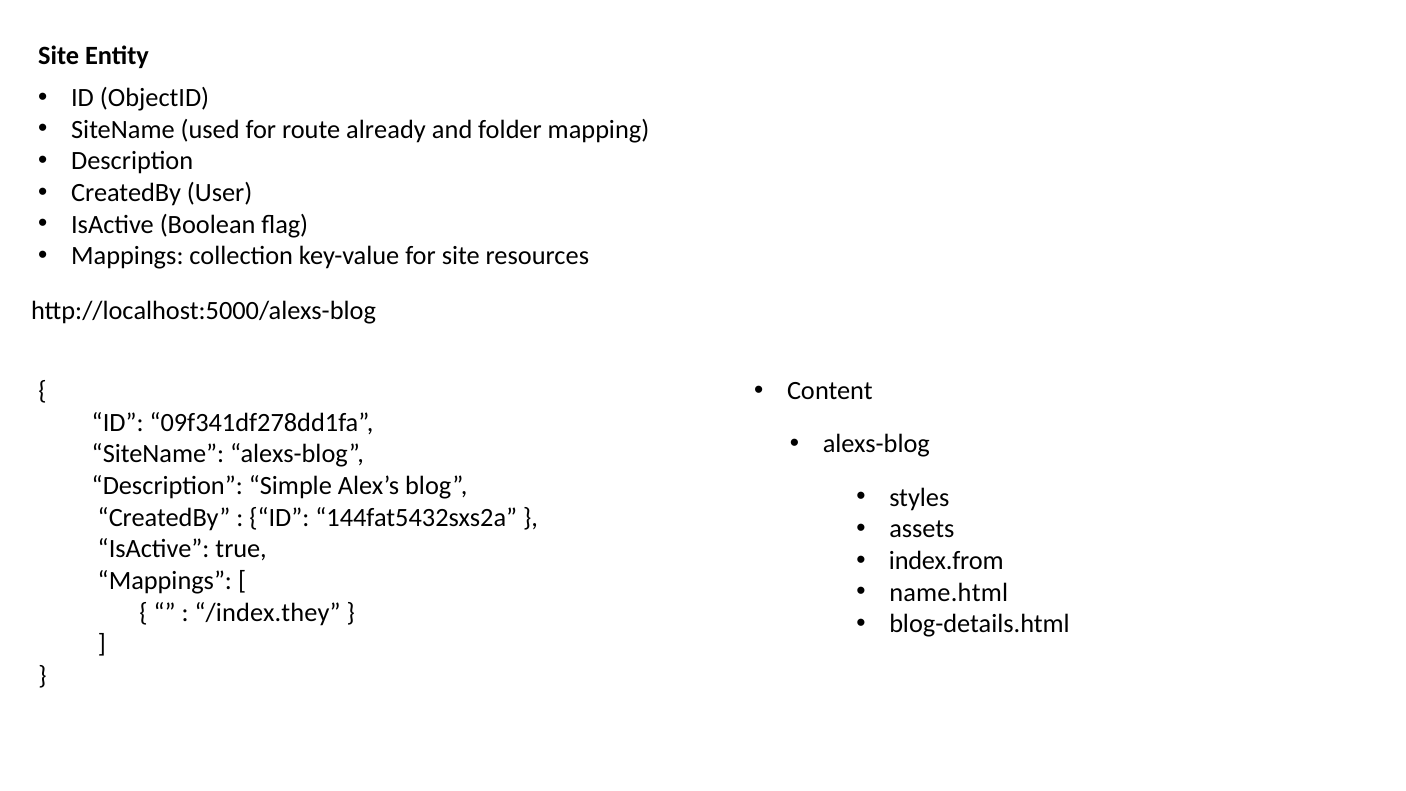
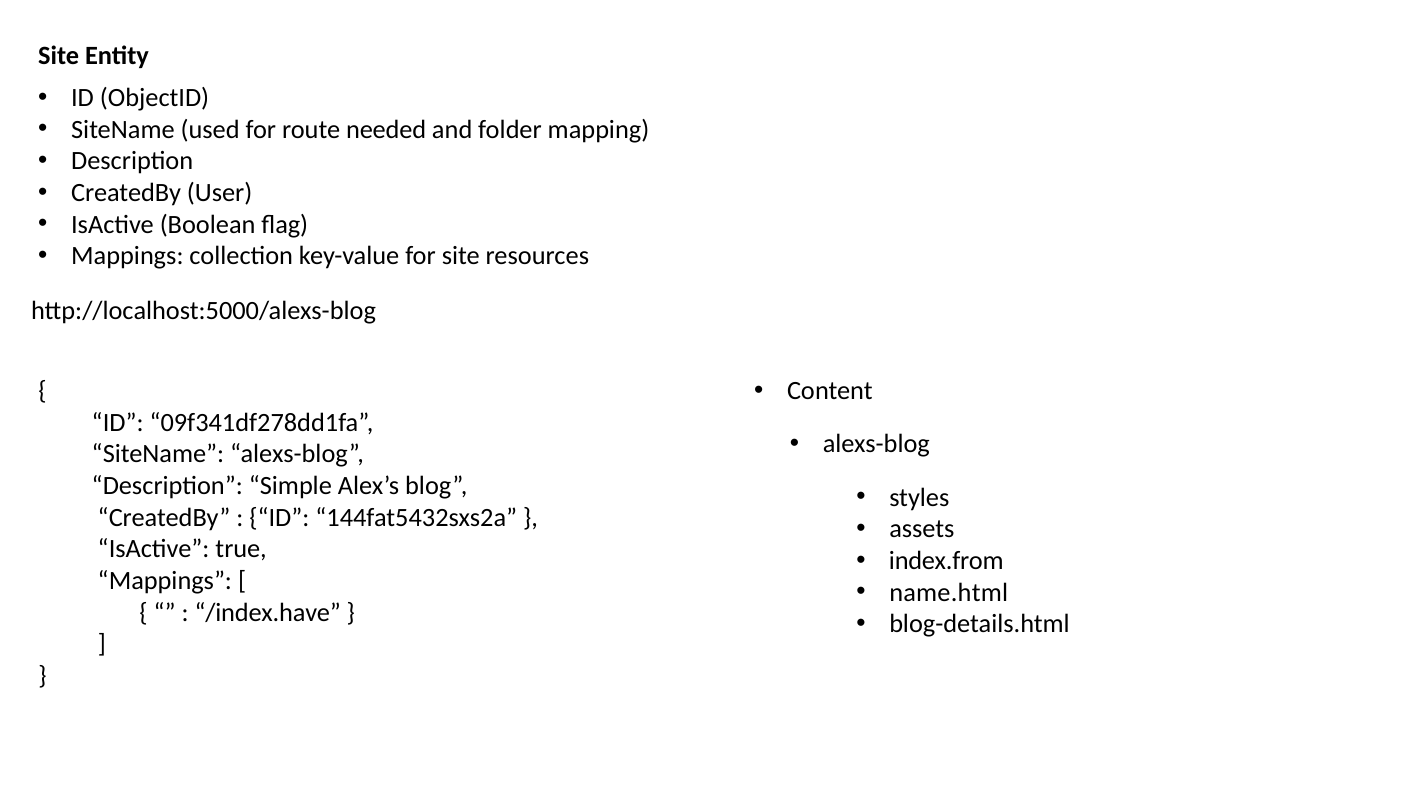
already: already -> needed (386, 130)
/index.they: /index.they -> /index.have (268, 612)
